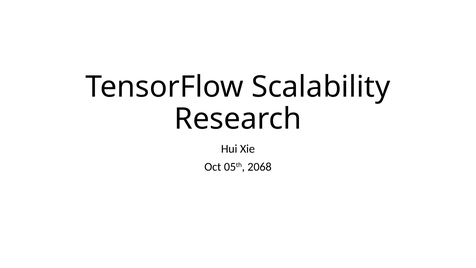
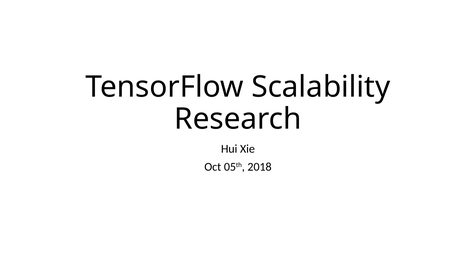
2068: 2068 -> 2018 (260, 167)
